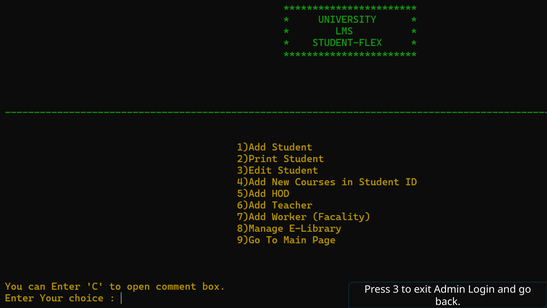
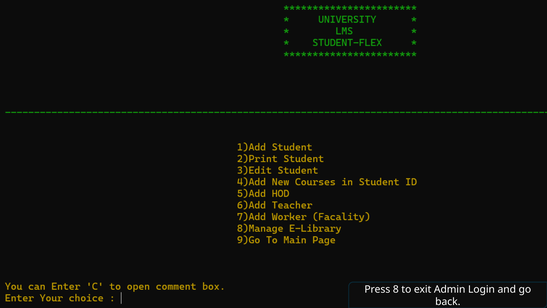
3: 3 -> 8 (396, 289)
